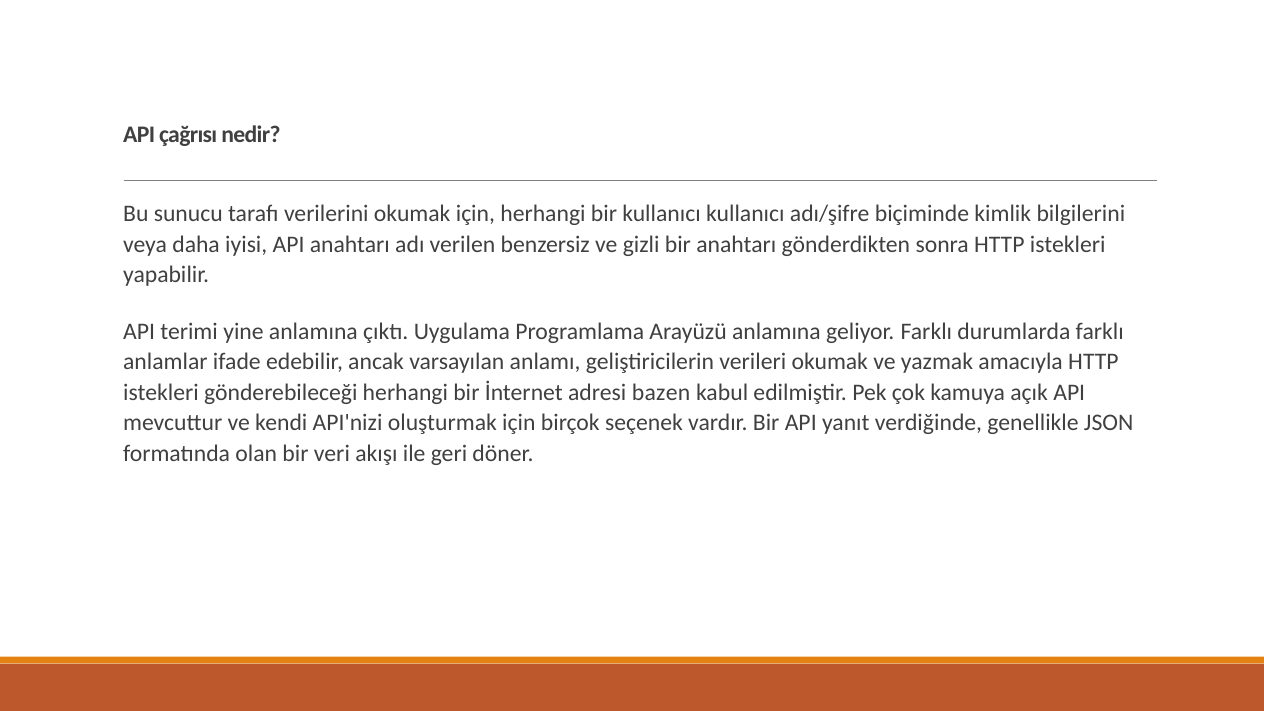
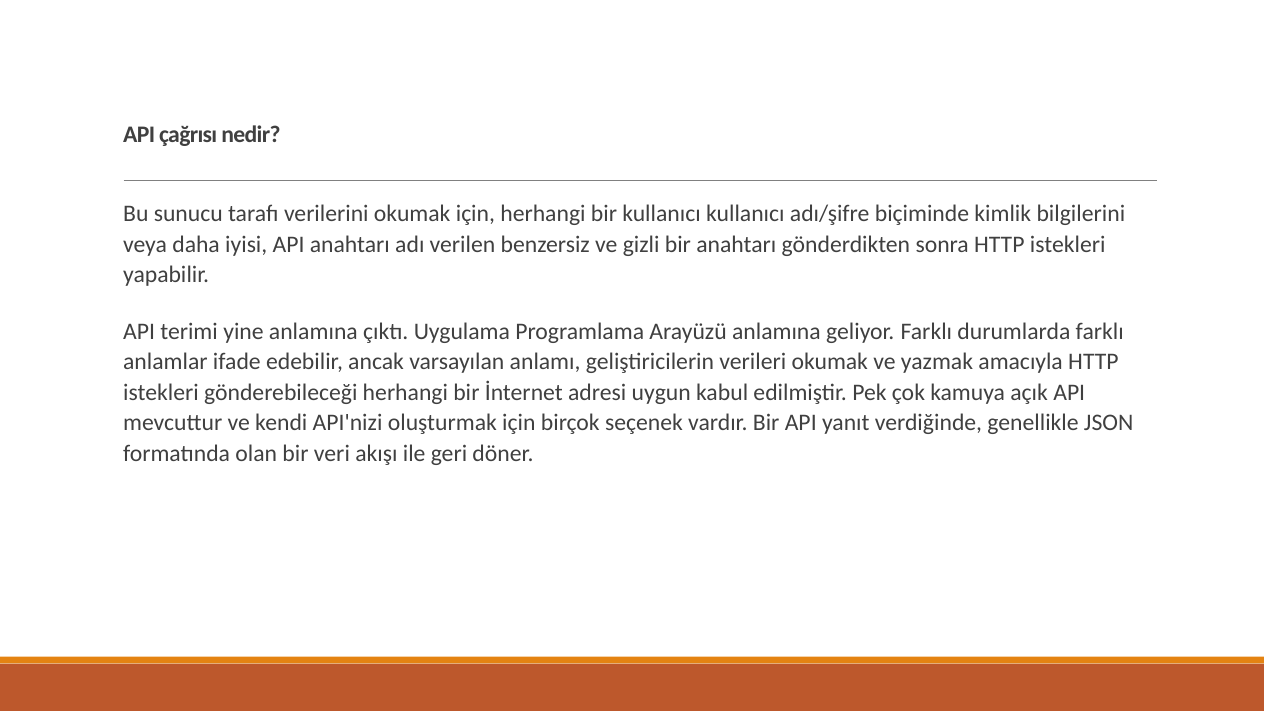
bazen: bazen -> uygun (661, 392)
